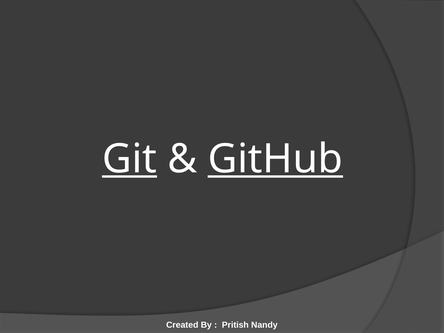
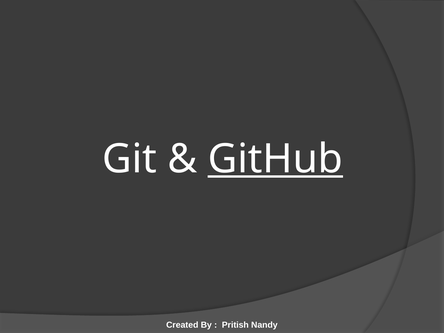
Git underline: present -> none (130, 159)
